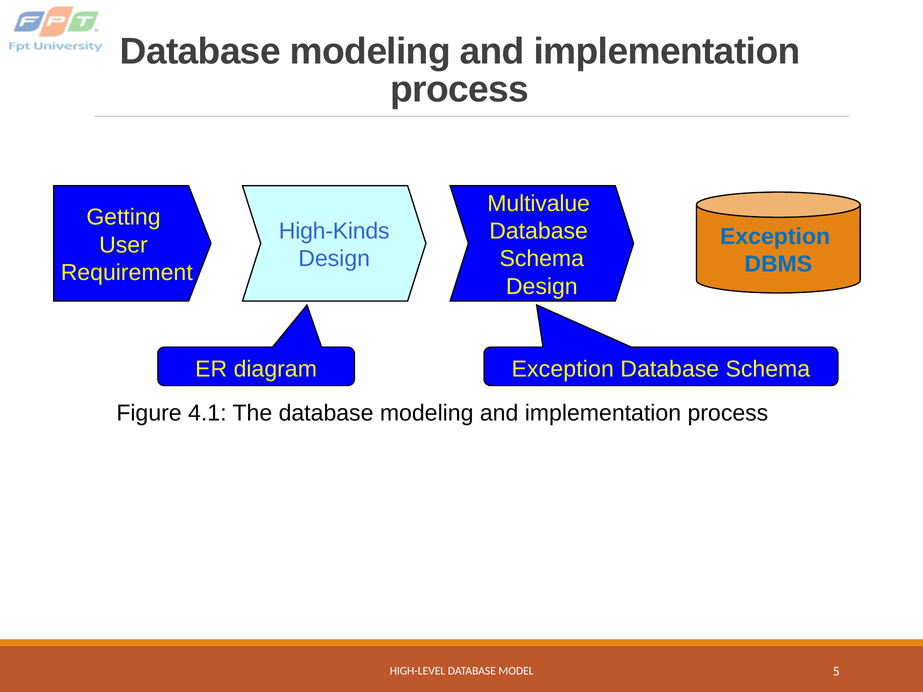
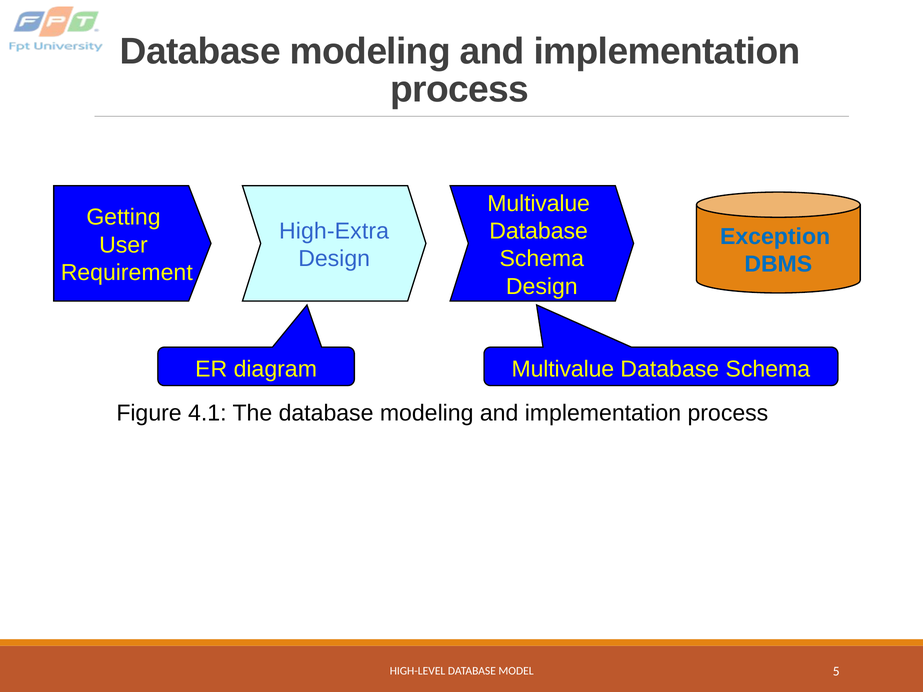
High-Kinds: High-Kinds -> High-Extra (334, 231)
diagram Exception: Exception -> Multivalue (563, 369)
